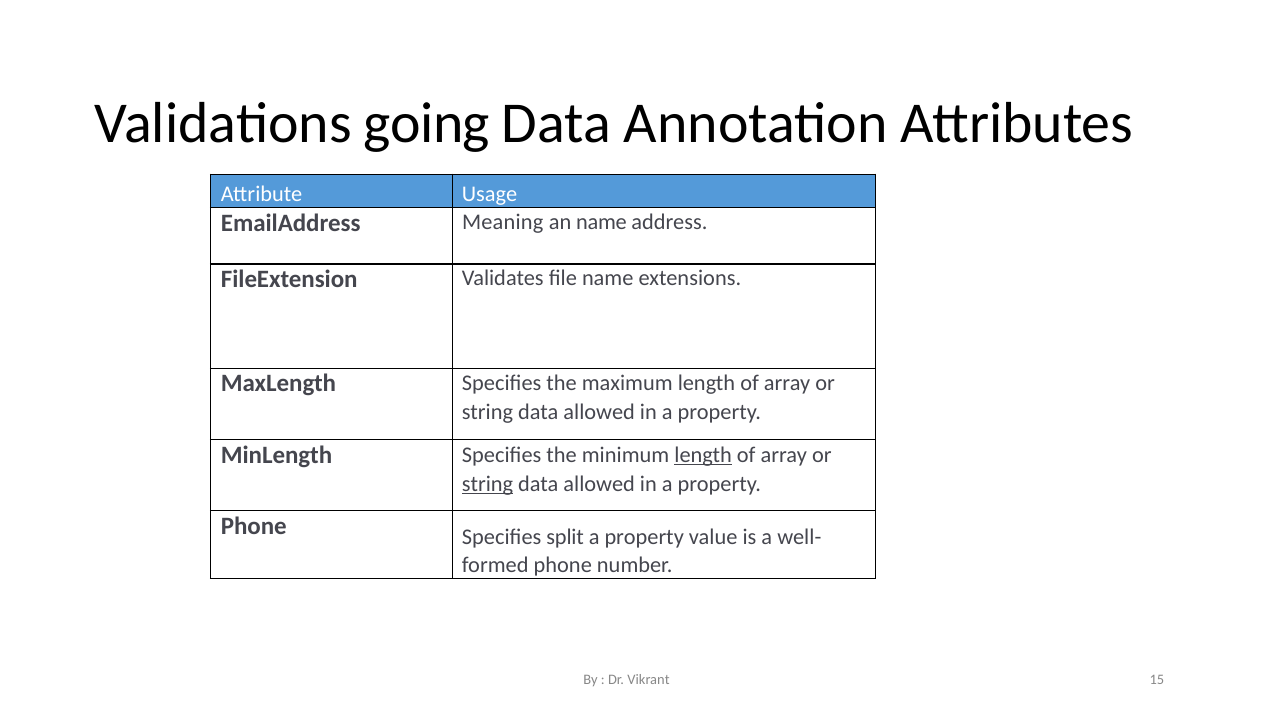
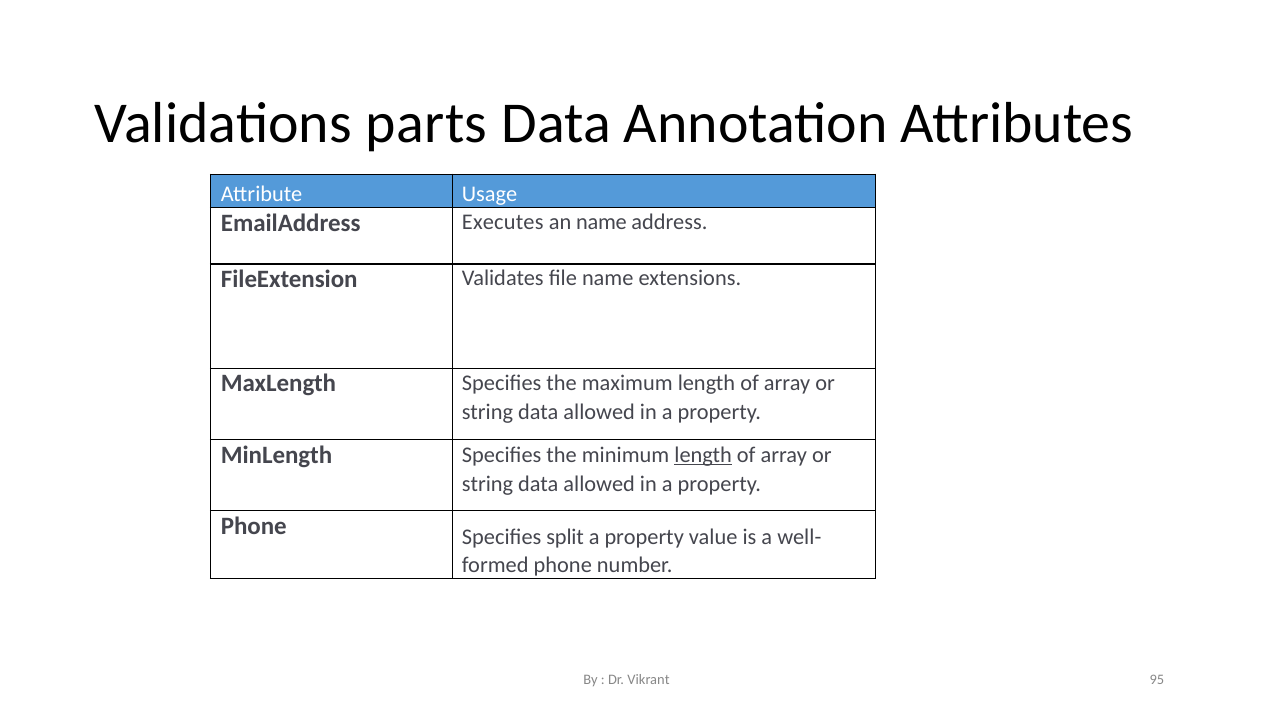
going: going -> parts (426, 123)
Meaning: Meaning -> Executes (503, 222)
string underline: present -> none (488, 484)
15: 15 -> 95 (1157, 680)
